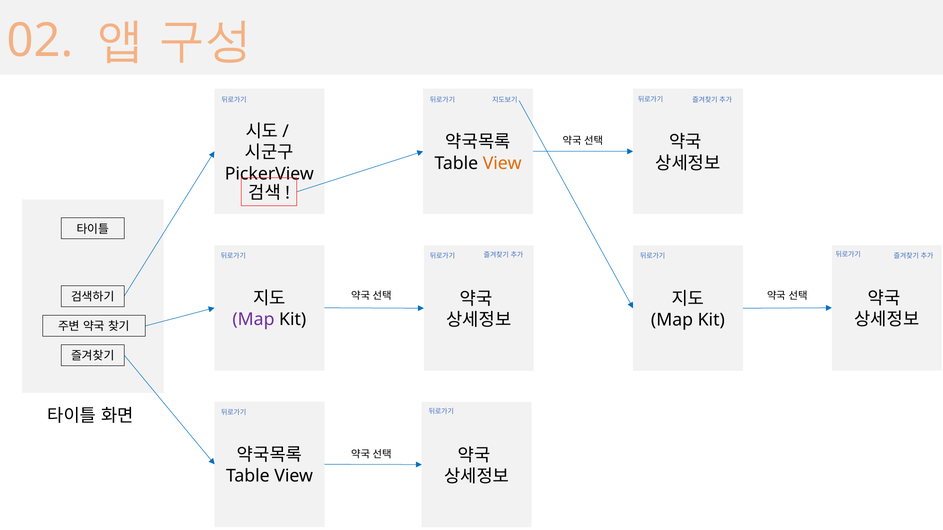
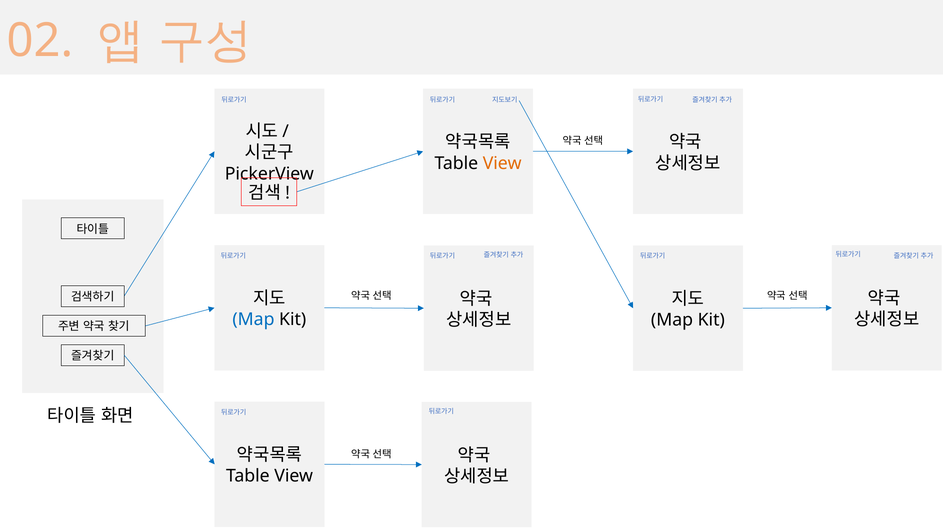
Map colour: purple -> blue (253, 320)
